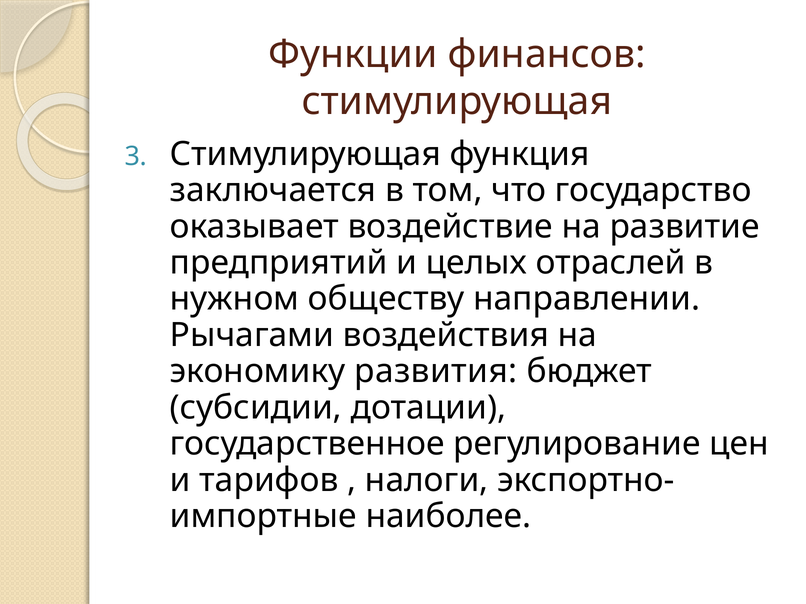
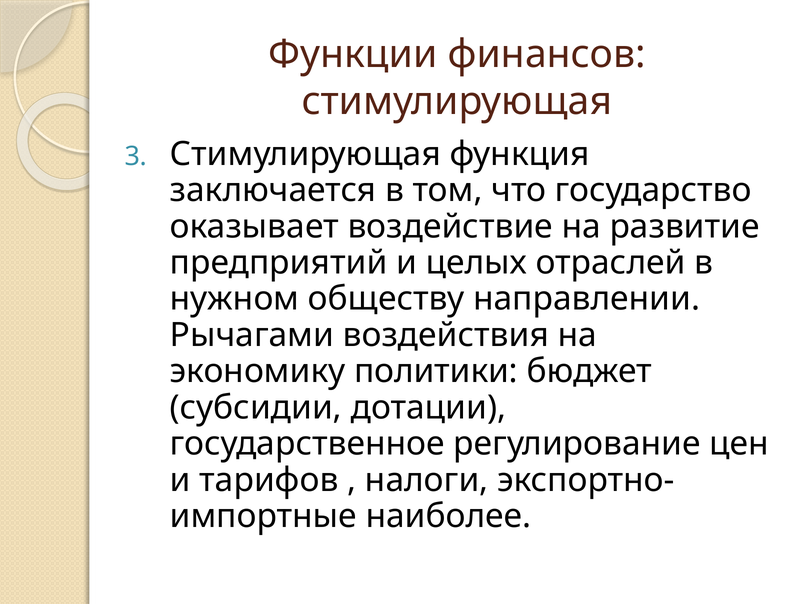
развития: развития -> политики (436, 372)
